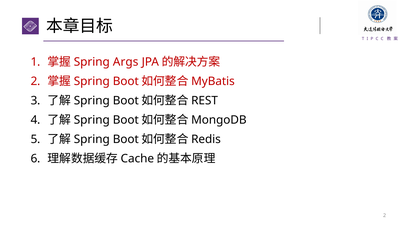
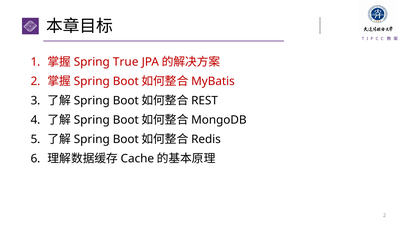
Args: Args -> True (126, 62)
